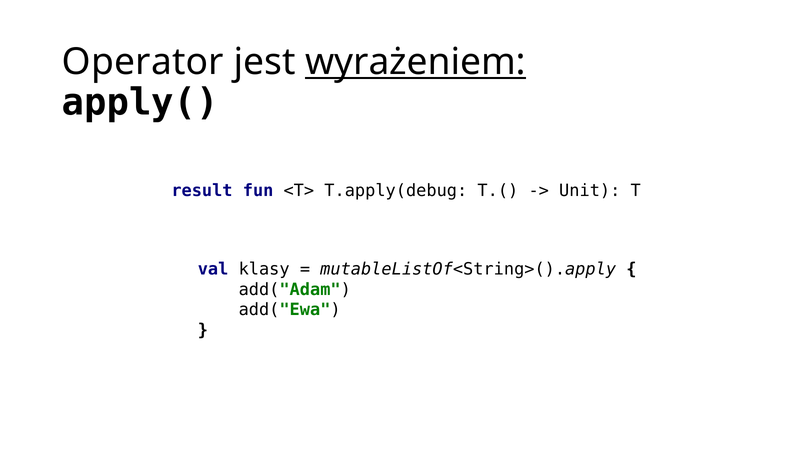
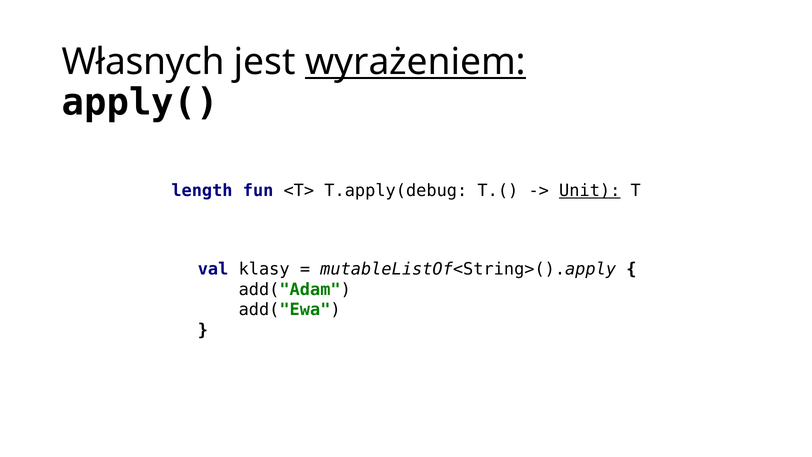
Operator: Operator -> Własnych (143, 62)
result: result -> length (202, 190)
Unit underline: none -> present (590, 190)
